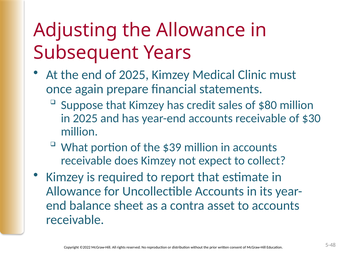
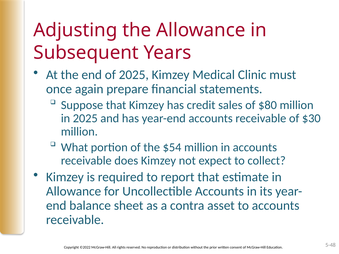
$39: $39 -> $54 (172, 147)
